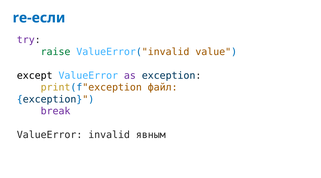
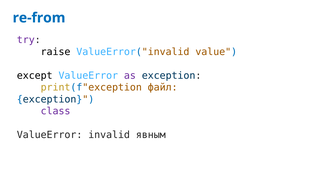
re-если: re-если -> re-from (39, 18)
raise colour: green -> black (56, 52)
break: break -> class (56, 111)
